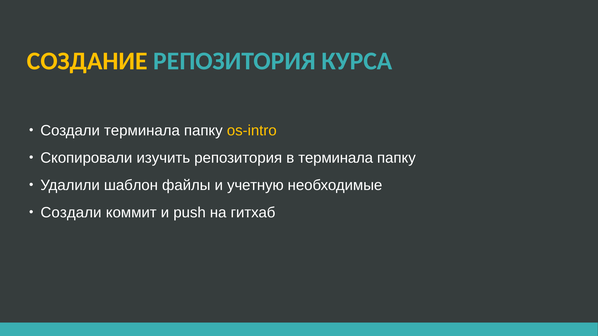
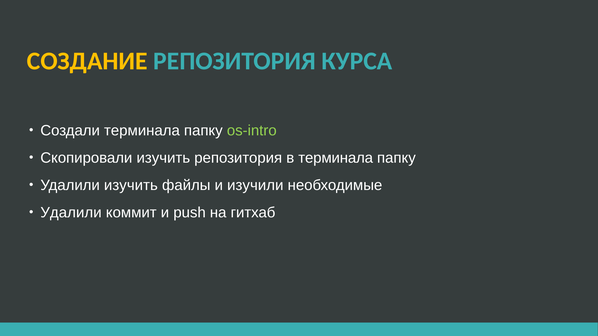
os-intro colour: yellow -> light green (252, 131)
Удалили шаблон: шаблон -> изучить (131, 186)
учетную: учетную -> изучили (255, 186)
Создали: Создали -> Удалили (71, 213)
